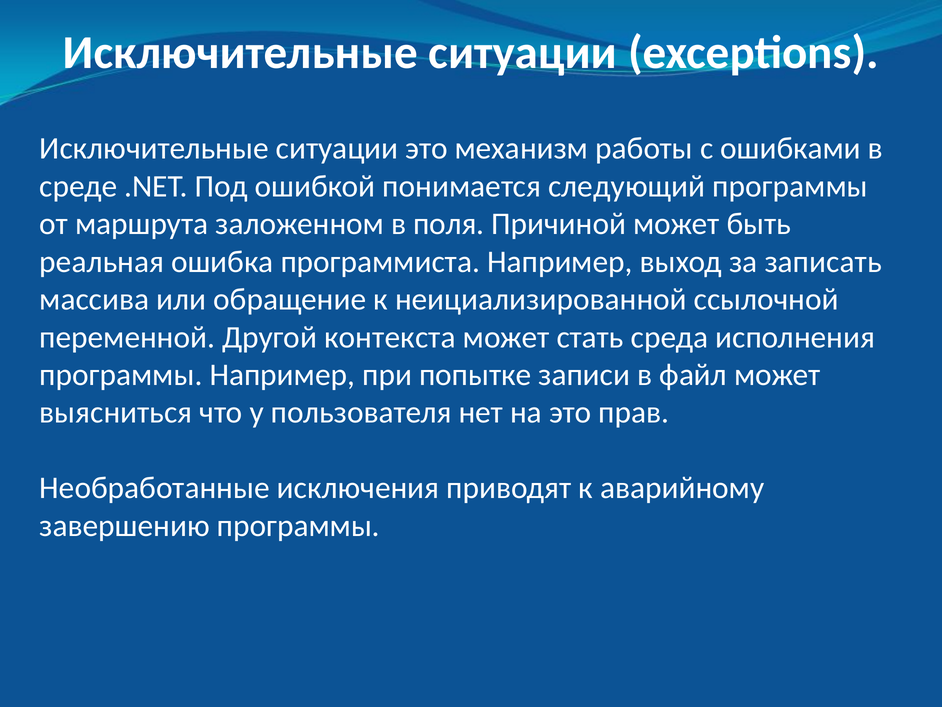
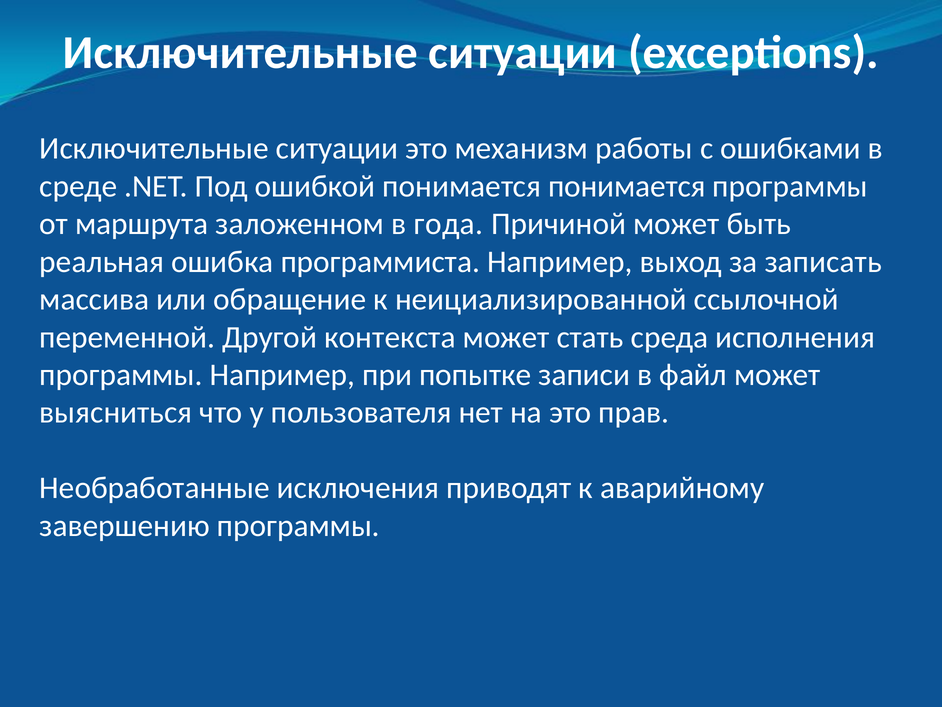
понимается следующий: следующий -> понимается (627, 186)
поля: поля -> года (449, 224)
